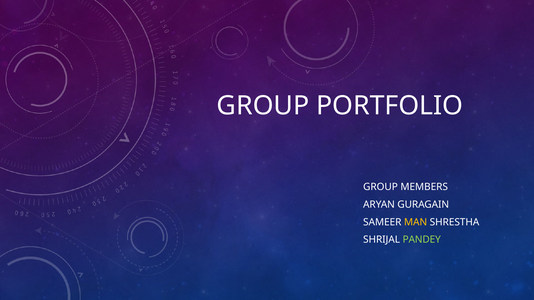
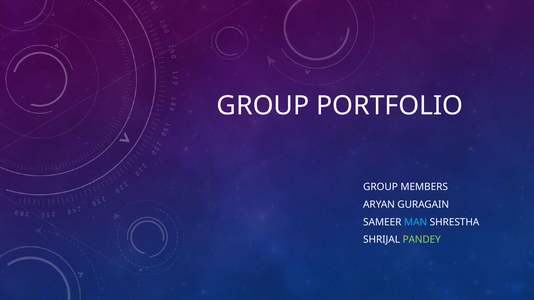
MAN colour: yellow -> light blue (416, 222)
